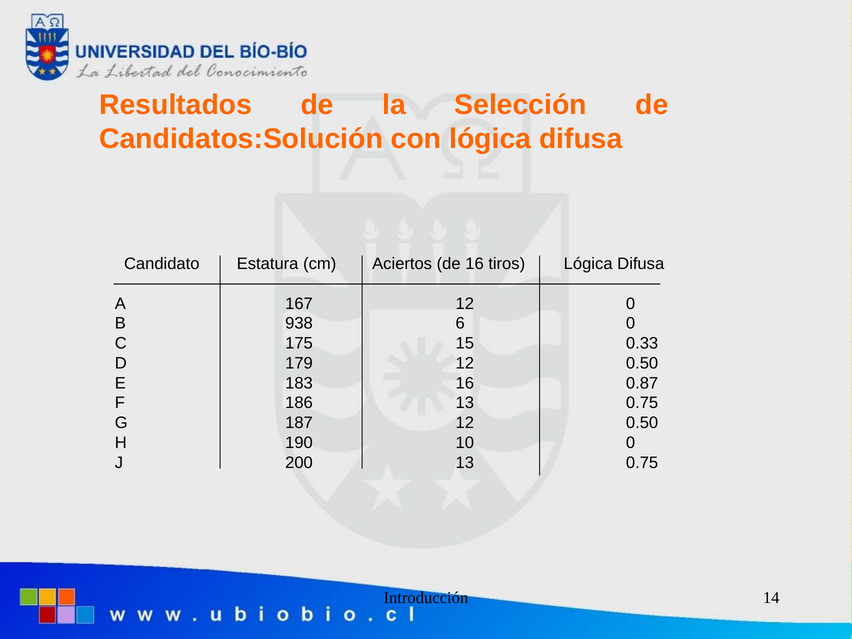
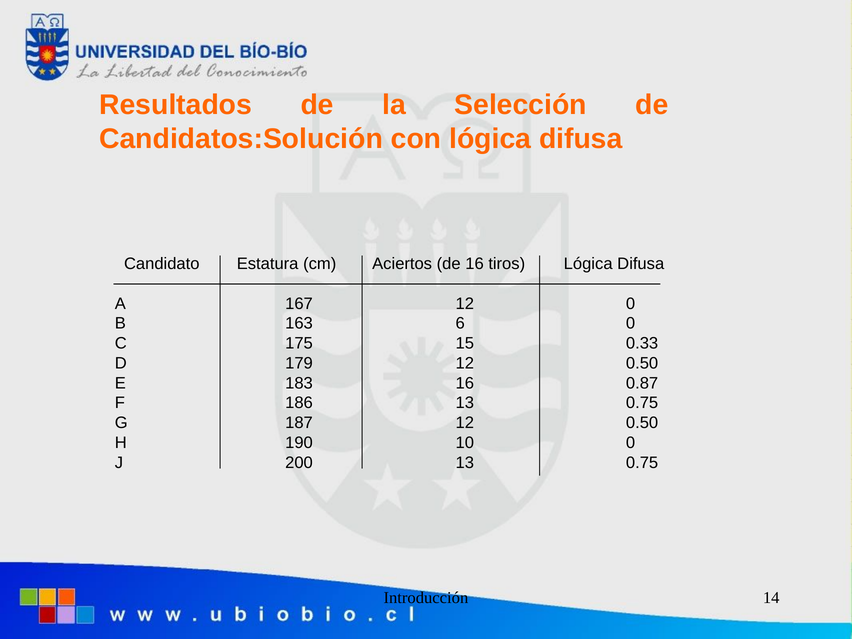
938: 938 -> 163 (299, 323)
